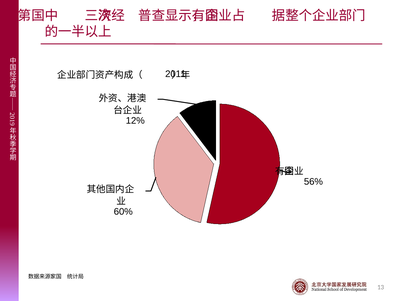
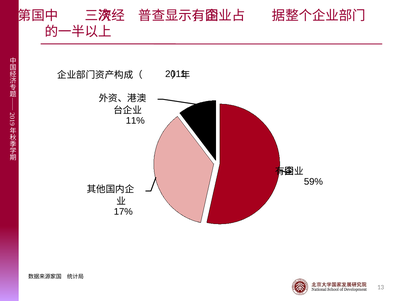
12%: 12% -> 11% (135, 121)
56%: 56% -> 59% (313, 181)
60%: 60% -> 17% (123, 212)
